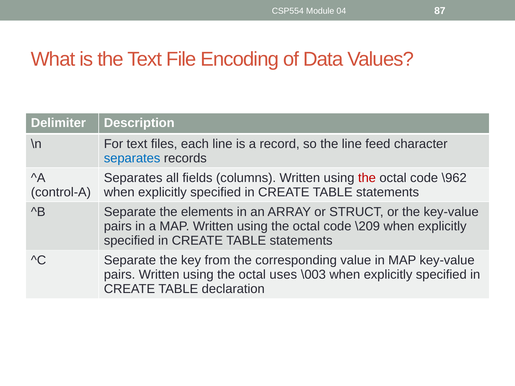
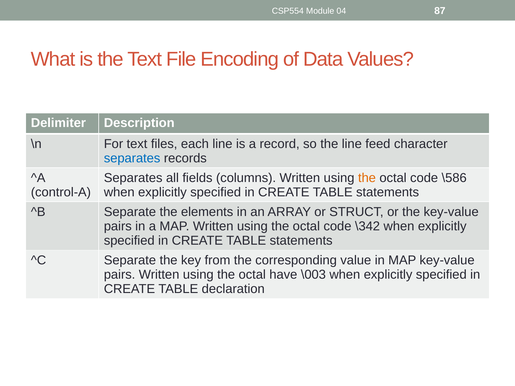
the colour: red -> orange (367, 178)
\962: \962 -> \586 (454, 178)
\209: \209 -> \342 (367, 226)
uses: uses -> have (283, 275)
